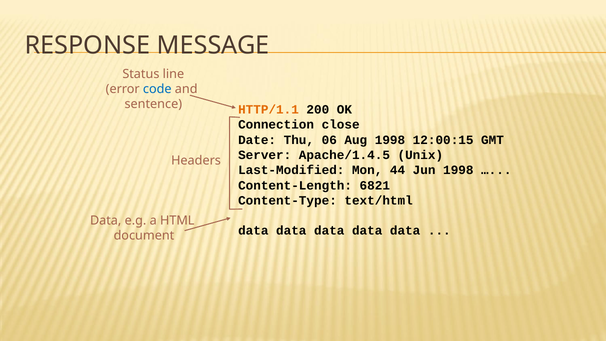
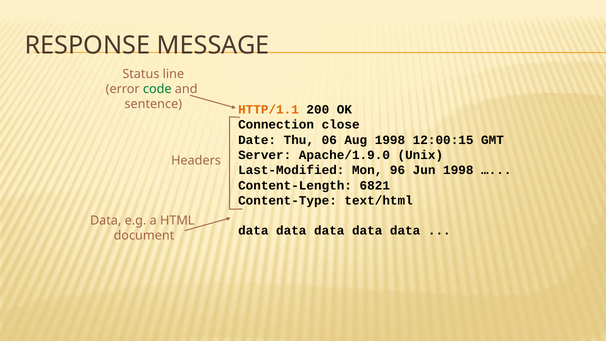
code colour: blue -> green (157, 89)
Apache/1.4.5: Apache/1.4.5 -> Apache/1.9.0 (344, 155)
44: 44 -> 96 (398, 170)
